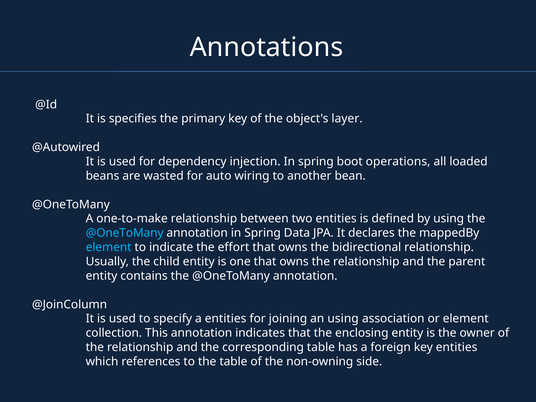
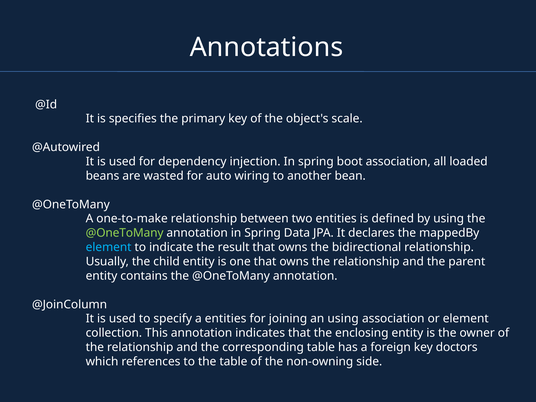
layer: layer -> scale (347, 119)
boot operations: operations -> association (398, 162)
@OneToMany colour: light blue -> light green (125, 233)
effort: effort -> result (234, 247)
key entities: entities -> doctors (457, 347)
